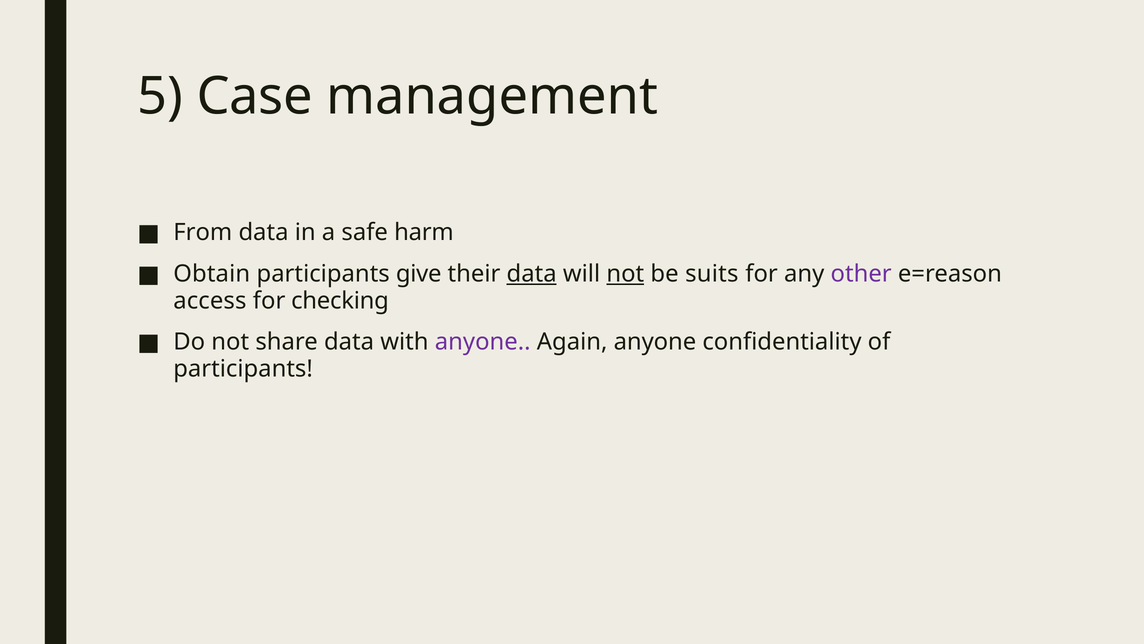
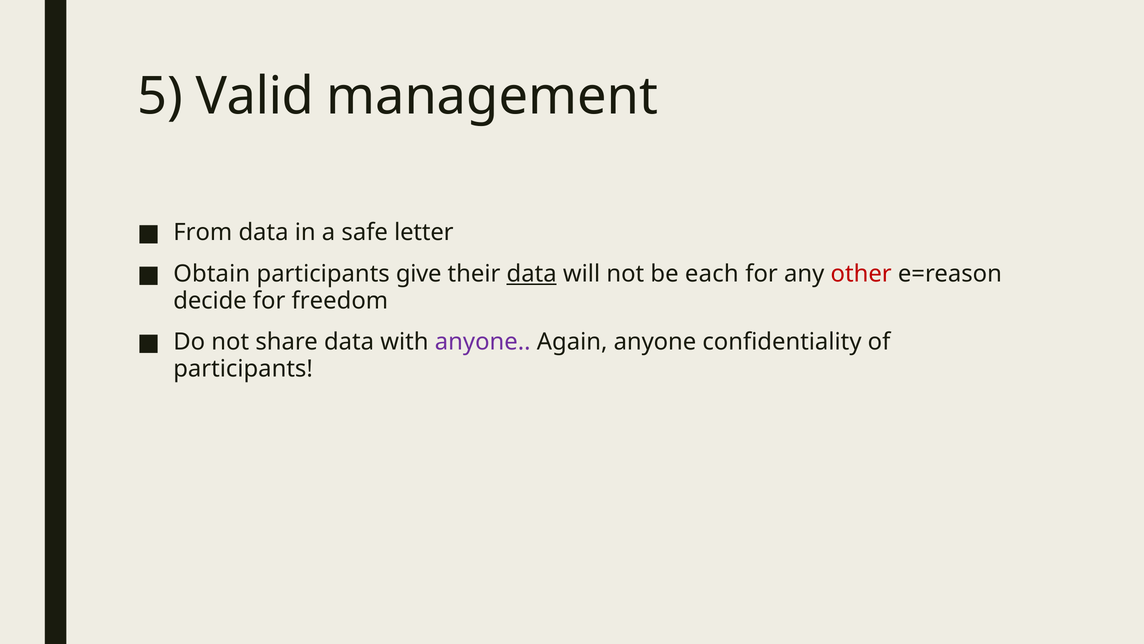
Case: Case -> Valid (255, 96)
harm: harm -> letter (424, 232)
not underline: present -> none (625, 274)
suits: suits -> each (712, 274)
other colour: purple -> red (861, 274)
access: access -> decide (210, 301)
checking: checking -> freedom (340, 301)
